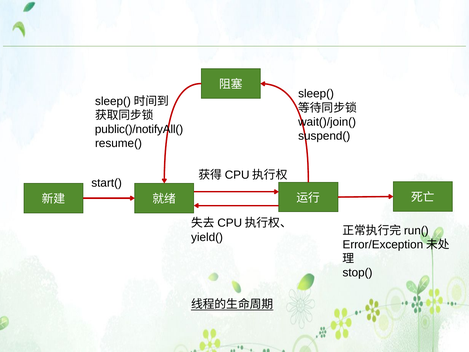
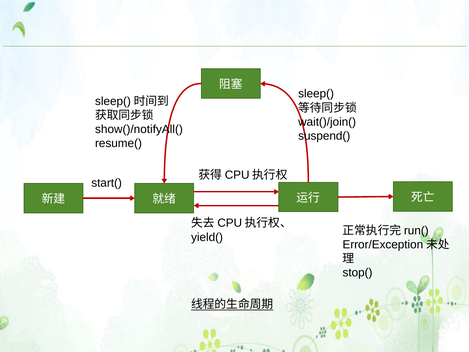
public()/notifyAll(: public()/notifyAll( -> show()/notifyAll( (139, 129)
